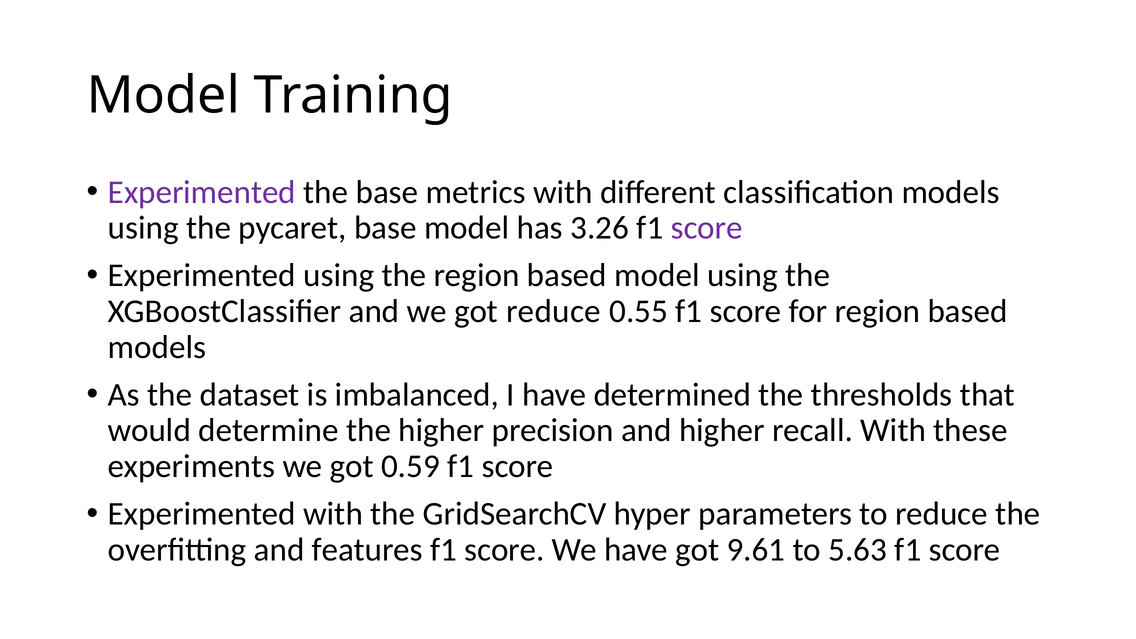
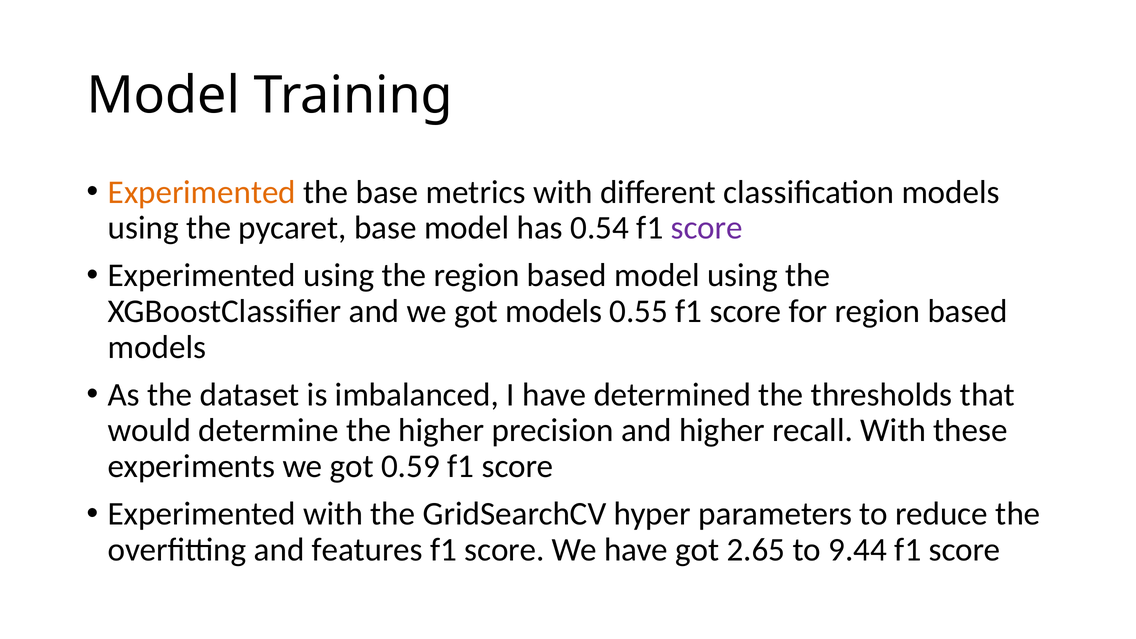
Experimented colour: purple -> orange (202, 192)
3.26: 3.26 -> 0.54 (600, 228)
got reduce: reduce -> models (554, 311)
9.61: 9.61 -> 2.65 (756, 550)
5.63: 5.63 -> 9.44 (858, 550)
